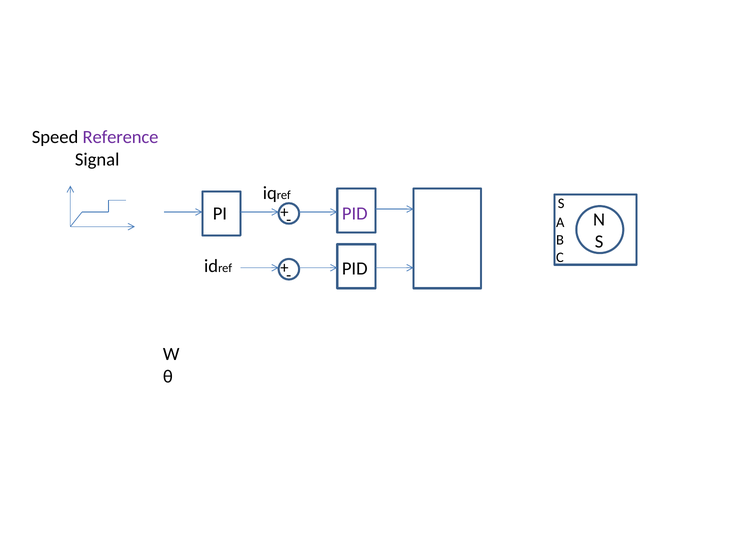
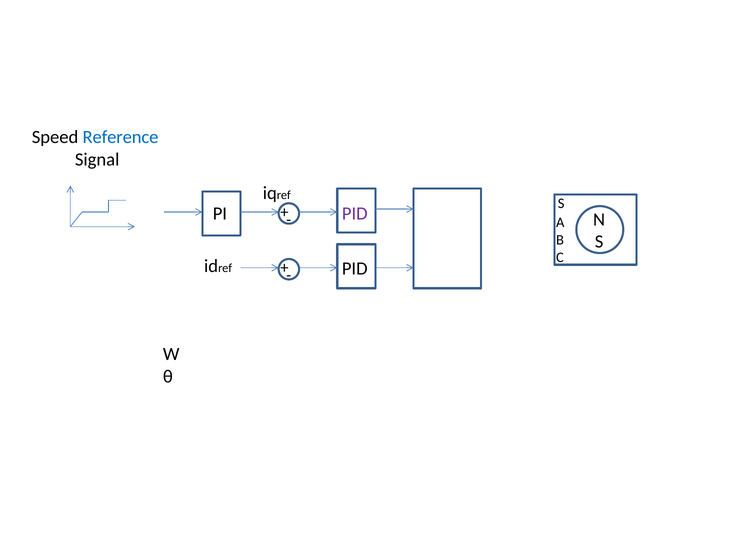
Reference colour: purple -> blue (121, 137)
